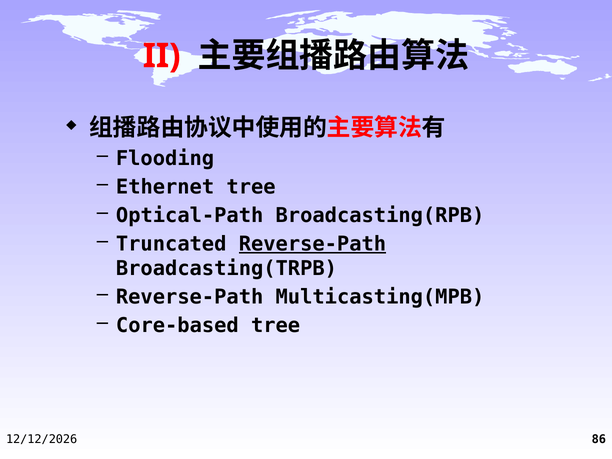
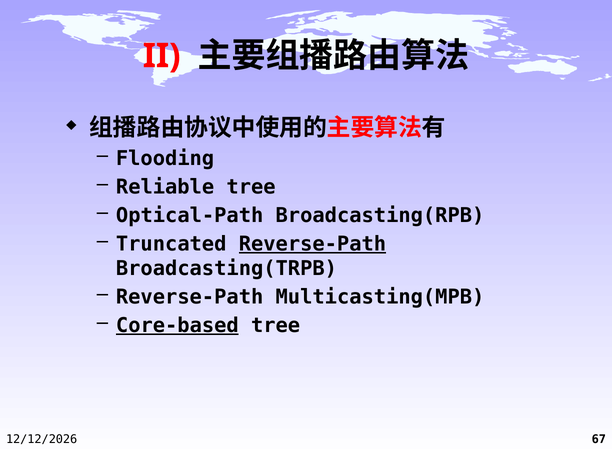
Ethernet: Ethernet -> Reliable (165, 187)
Core-based underline: none -> present (177, 326)
86: 86 -> 67 (599, 439)
